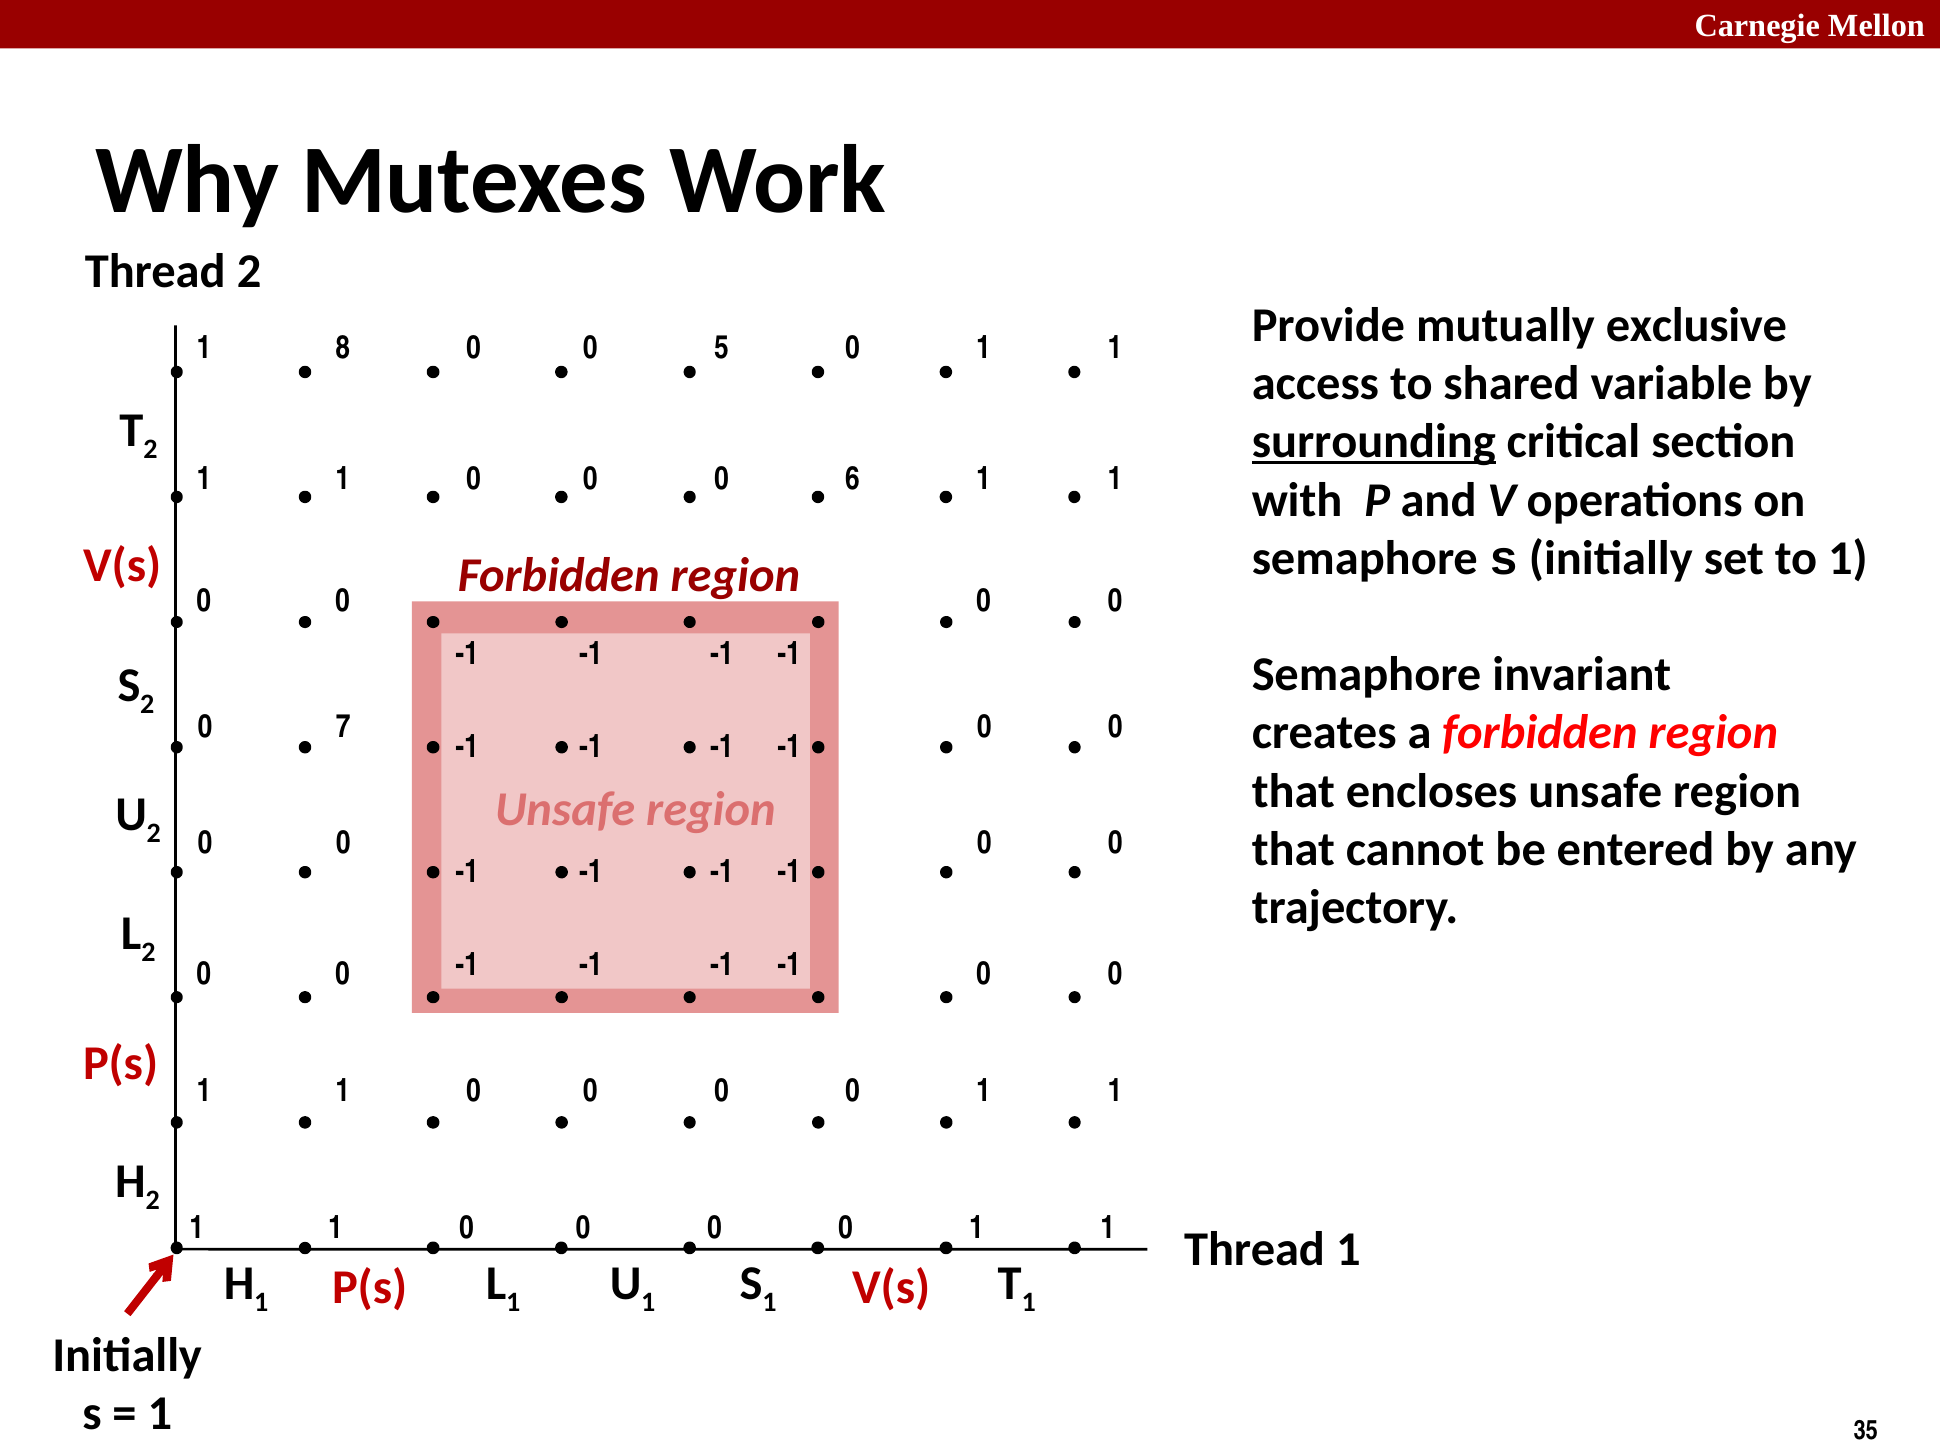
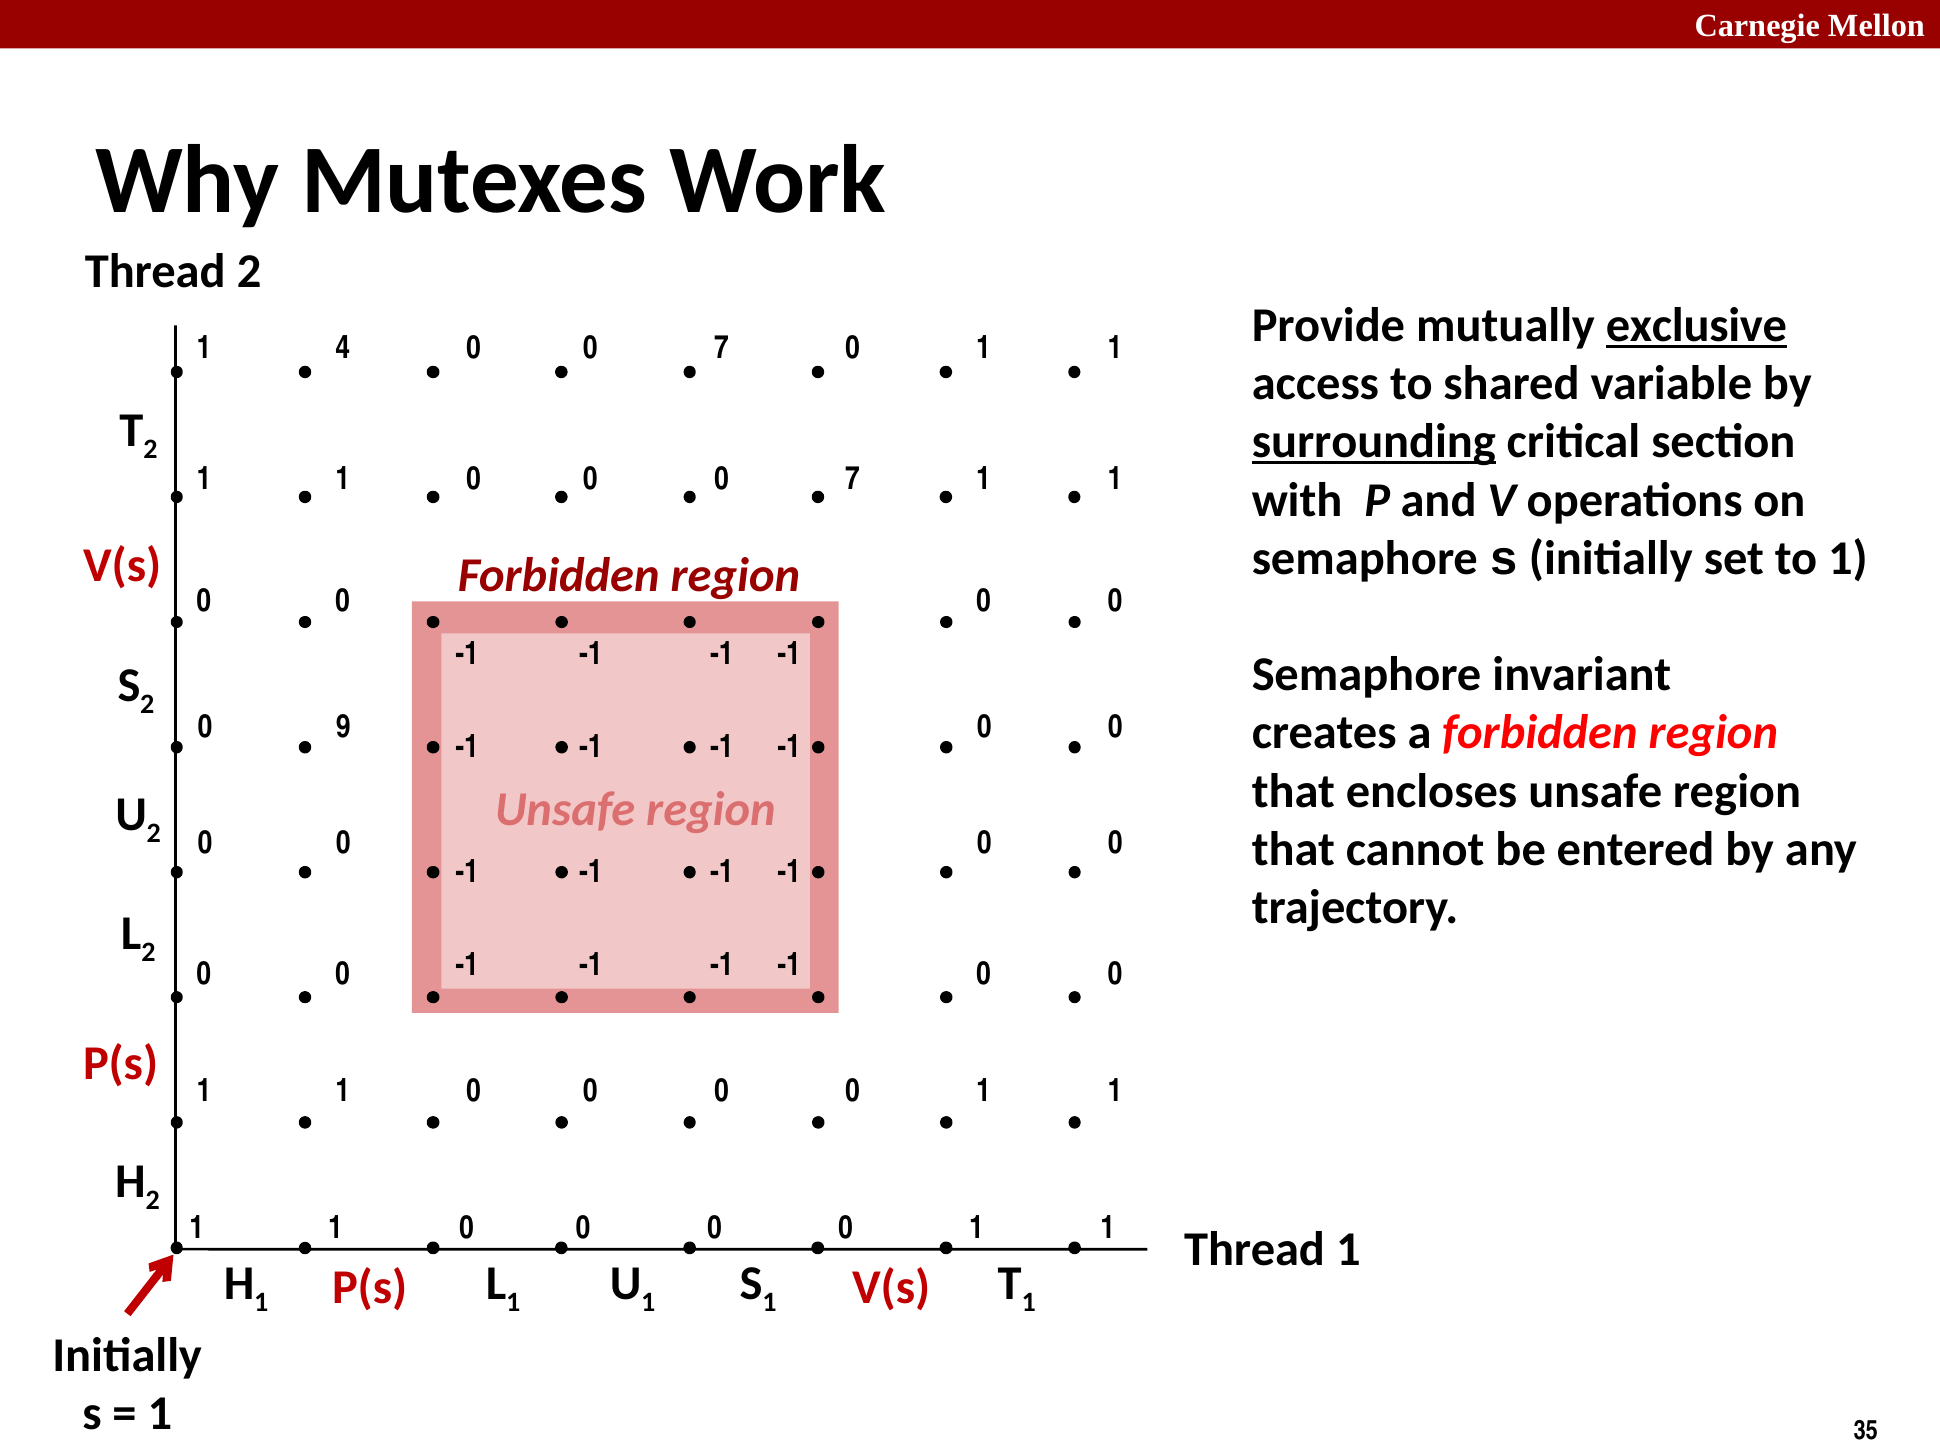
exclusive underline: none -> present (1696, 325)
8: 8 -> 4 (343, 348)
5: 5 -> 7 (722, 348)
0 0 0 6: 6 -> 7 (853, 479)
7: 7 -> 9 (343, 727)
